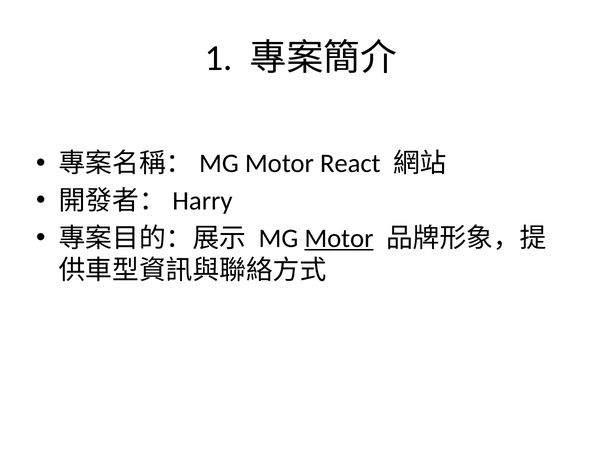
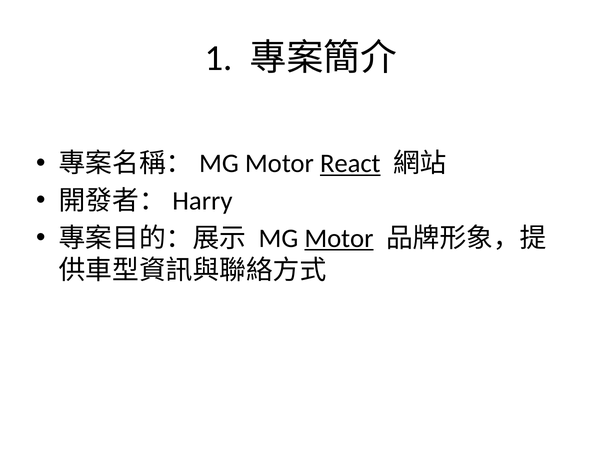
React underline: none -> present (350, 164)
